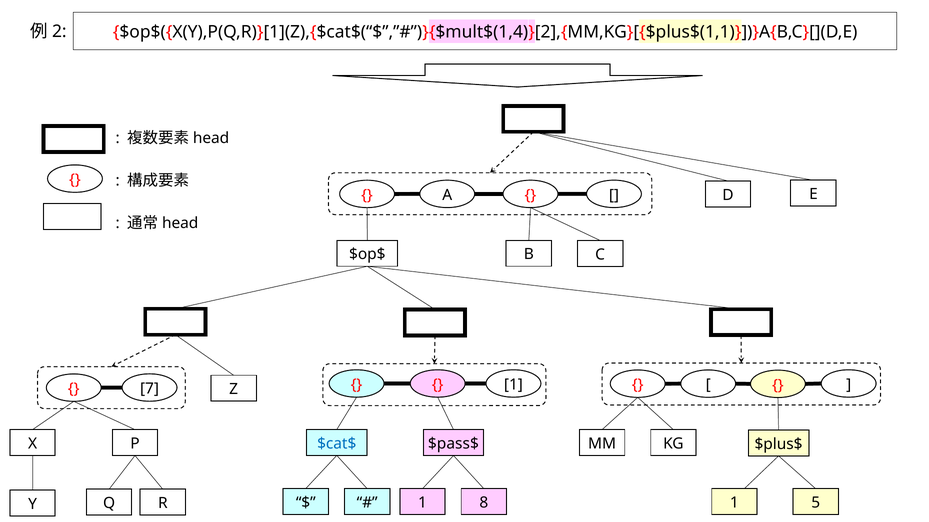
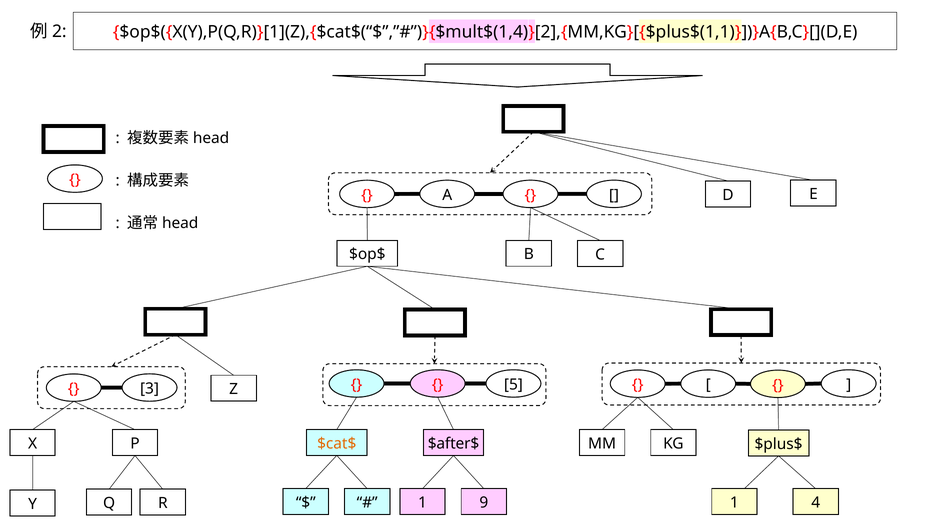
1: 1 -> 5 (513, 385)
7: 7 -> 3 (150, 389)
$cat$ colour: blue -> orange (337, 444)
$pass$: $pass$ -> $after$ (454, 444)
8: 8 -> 9 (484, 503)
5: 5 -> 4 (816, 503)
